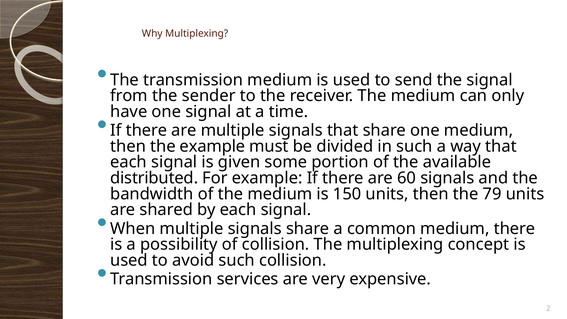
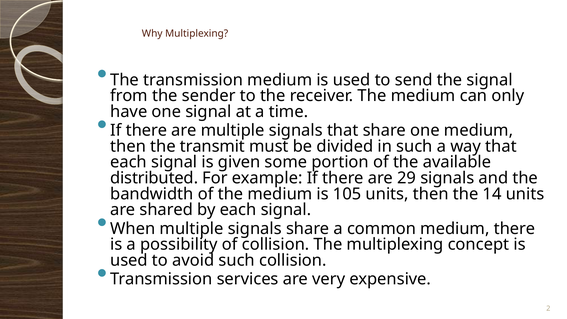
the example: example -> transmit (212, 146)
60: 60 -> 29 (407, 178)
150: 150 -> 105 (347, 194)
79: 79 -> 14 (492, 194)
